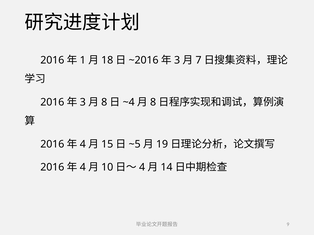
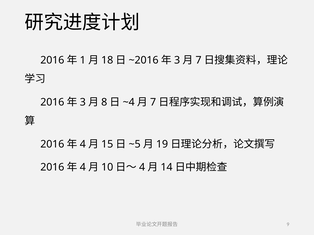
8: 8 -> 7 (153, 102)
